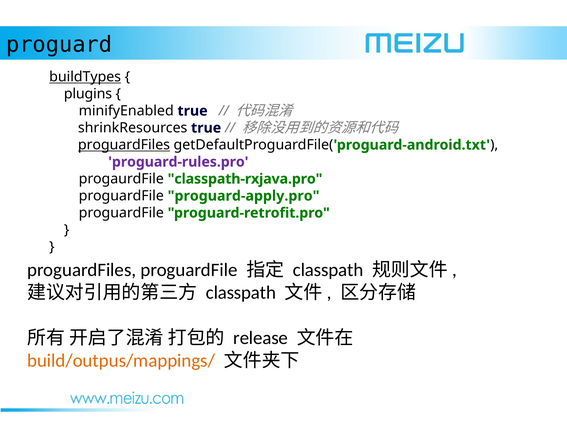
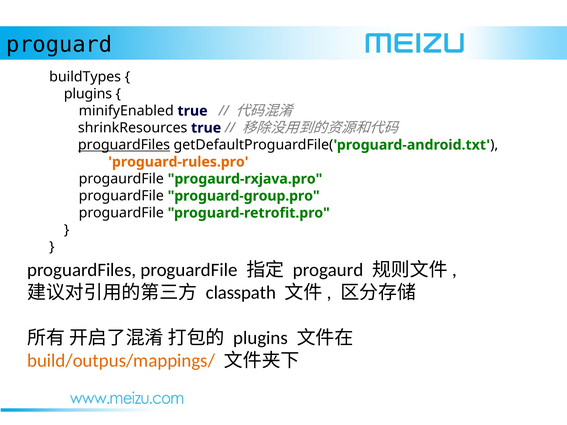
buildTypes underline: present -> none (85, 77)
proguard-rules.pro colour: purple -> orange (178, 162)
classpath-rxjava.pro: classpath-rxjava.pro -> progaurd-rxjava.pro (245, 179)
proguard-apply.pro: proguard-apply.pro -> proguard-group.pro (244, 196)
classpath: classpath -> progaurd (328, 270)
release: release -> plugins (261, 338)
